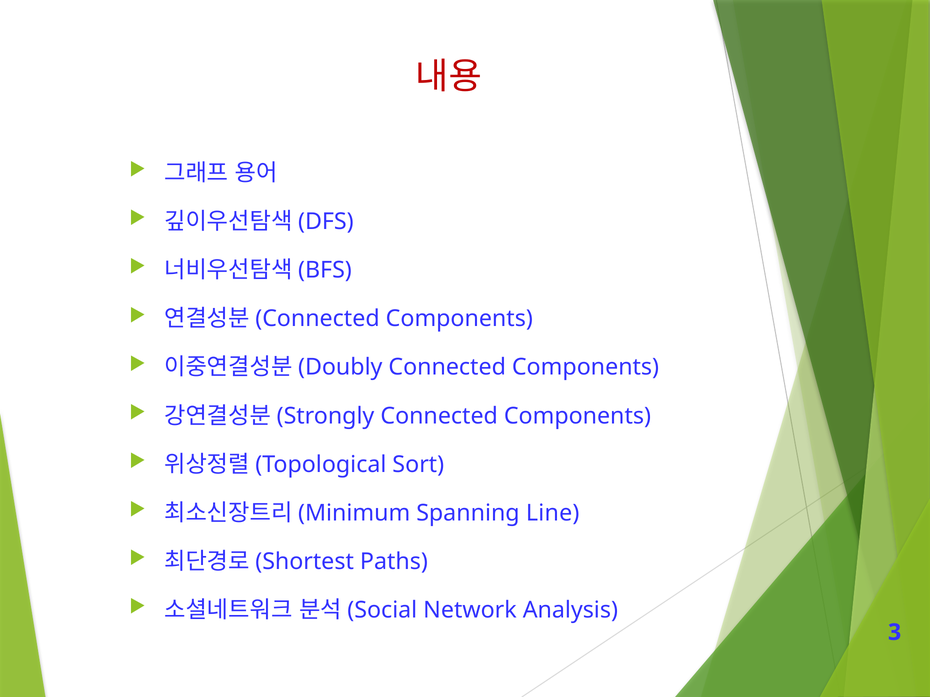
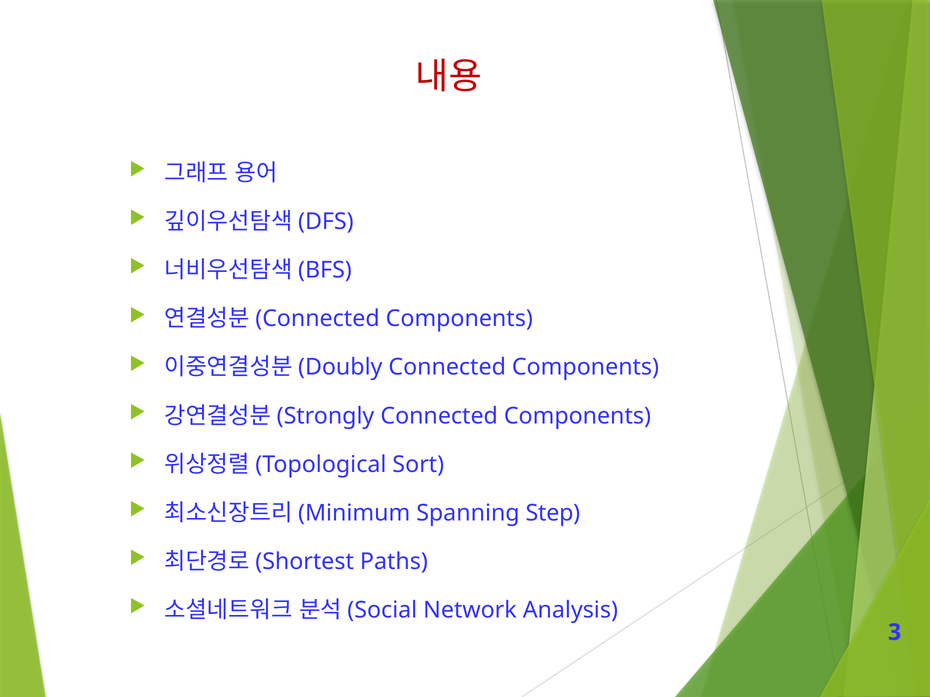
Line: Line -> Step (553, 513)
